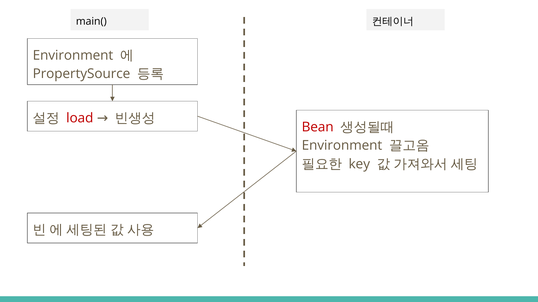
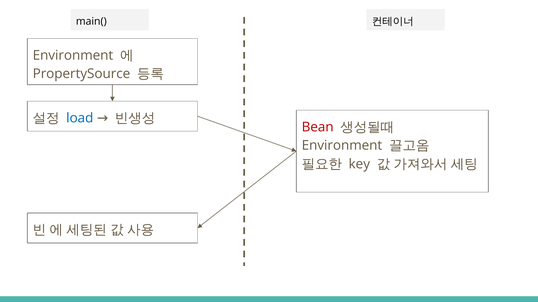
load colour: red -> blue (80, 118)
